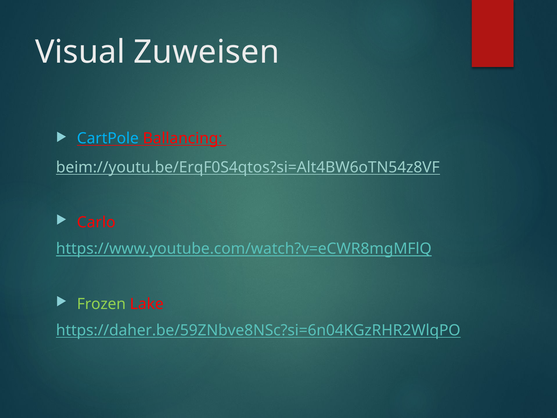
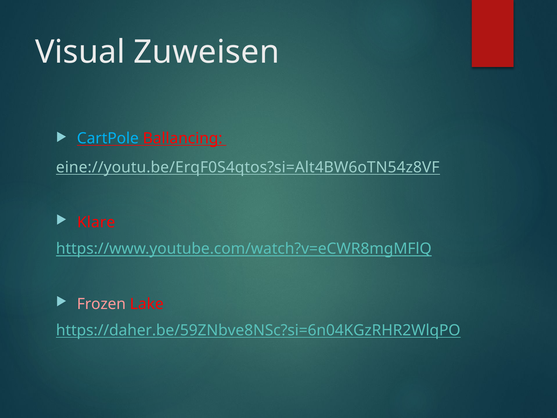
beim://youtu.be/ErqF0S4qtos?si=Alt4BW6oTN54z8VF: beim://youtu.be/ErqF0S4qtos?si=Alt4BW6oTN54z8VF -> eine://youtu.be/ErqF0S4qtos?si=Alt4BW6oTN54z8VF (248, 167)
Carlo: Carlo -> Klare (96, 222)
Frozen colour: light green -> pink (101, 304)
